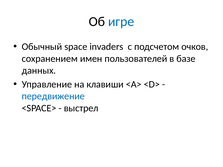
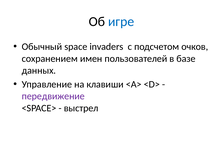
передвижение colour: blue -> purple (53, 96)
